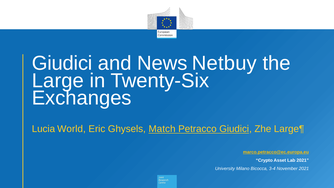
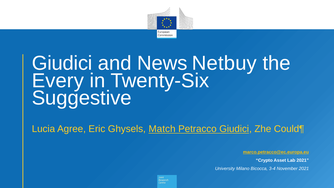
Large: Large -> Every (58, 81)
Exchanges: Exchanges -> Suggestive (82, 98)
World: World -> Agree (72, 129)
Large¶: Large¶ -> Could¶ (289, 129)
